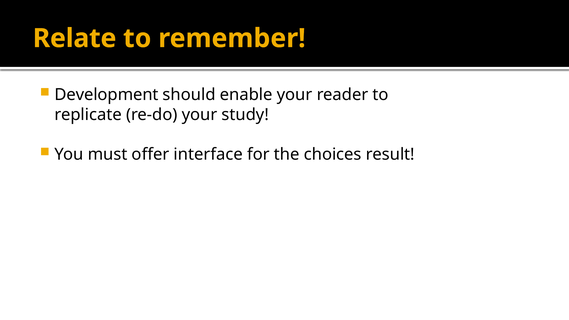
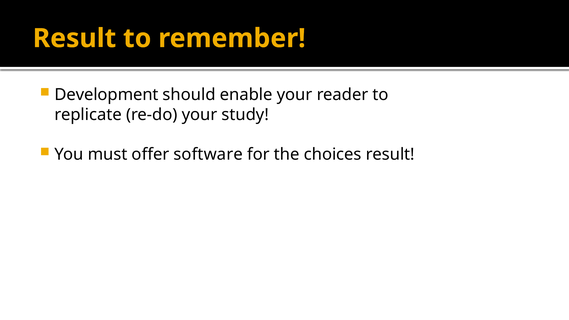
Relate: Relate -> Result (74, 38)
interface: interface -> software (208, 154)
